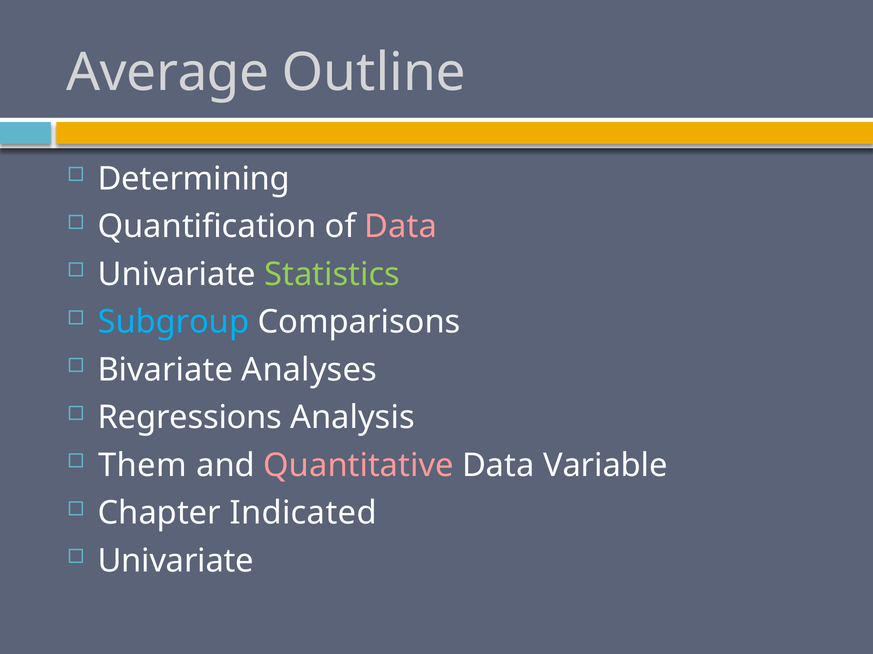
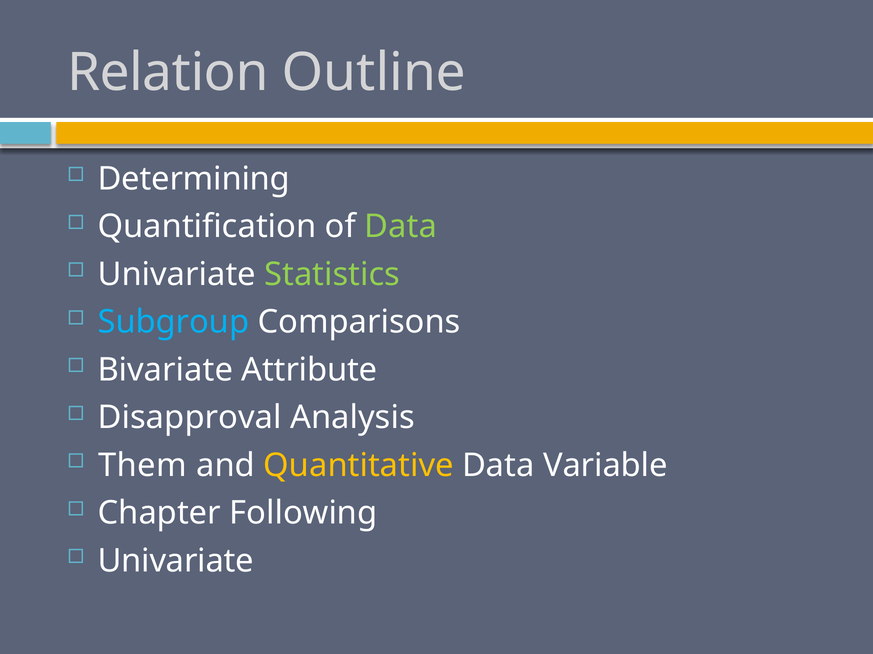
Average: Average -> Relation (168, 73)
Data colour: pink -> light green (401, 227)
Analyses: Analyses -> Attribute (309, 370)
Regressions: Regressions -> Disapproval (190, 418)
Quantitative colour: pink -> yellow (359, 466)
Indicated: Indicated -> Following (303, 514)
